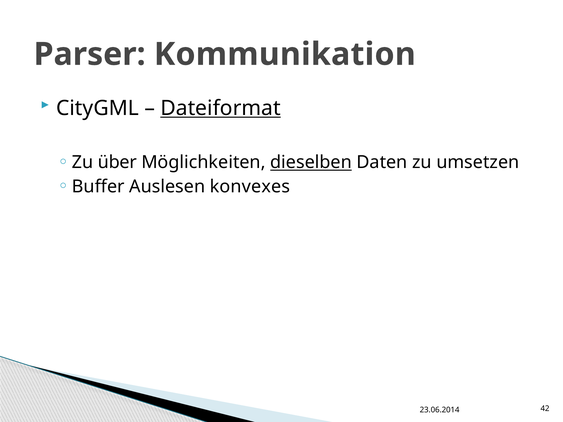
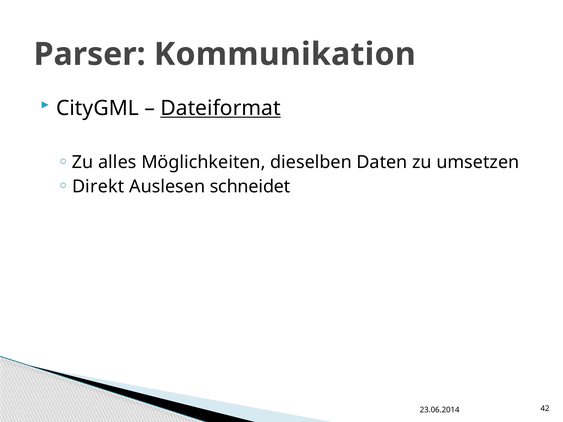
über: über -> alles (117, 162)
dieselben underline: present -> none (311, 162)
Buffer: Buffer -> Direkt (98, 187)
konvexes: konvexes -> schneidet (250, 187)
